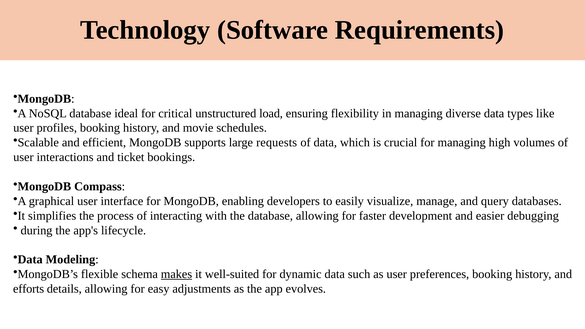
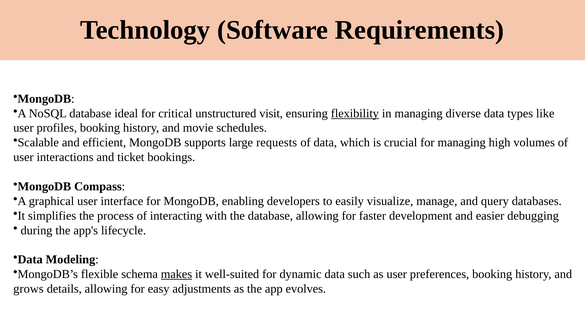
load: load -> visit (271, 113)
flexibility underline: none -> present (355, 113)
efforts: efforts -> grows (28, 289)
